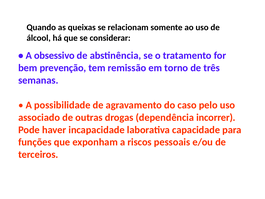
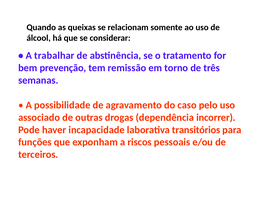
obsessivo: obsessivo -> trabalhar (54, 55)
capacidade: capacidade -> transitórios (196, 130)
